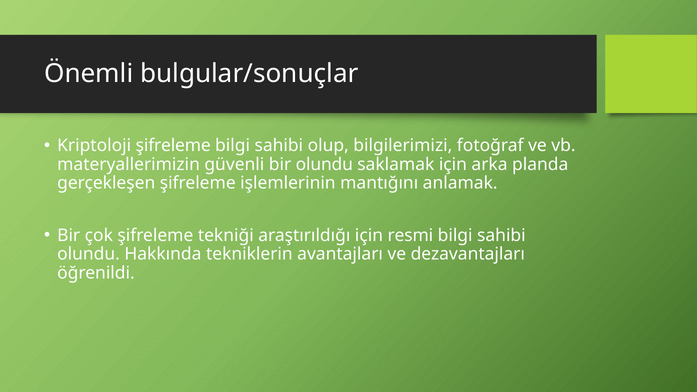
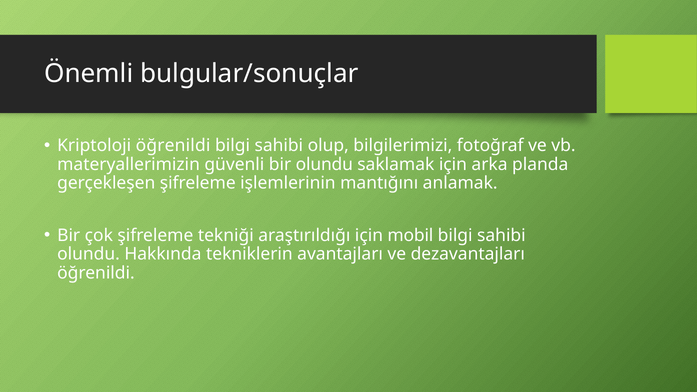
Kriptoloji şifreleme: şifreleme -> öğrenildi (173, 146)
resmi: resmi -> mobil (410, 235)
